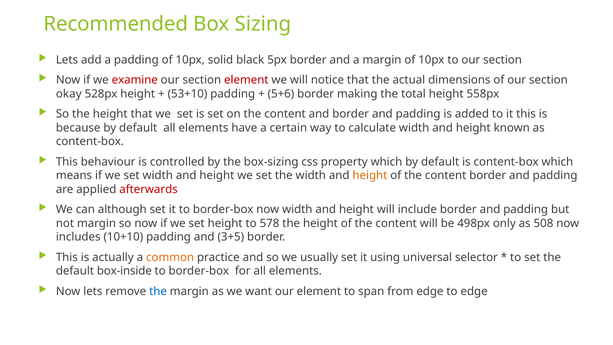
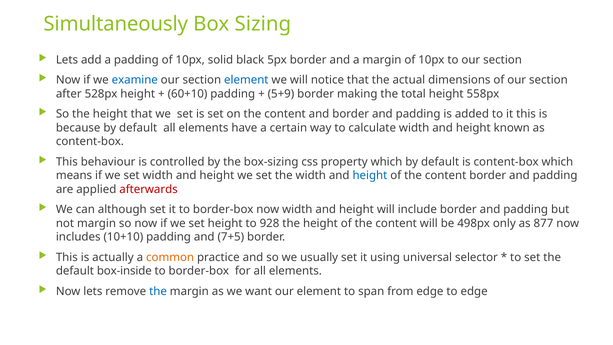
Recommended: Recommended -> Simultaneously (116, 24)
examine colour: red -> blue (135, 80)
element colour: red -> blue (246, 80)
okay: okay -> after (69, 94)
53+10: 53+10 -> 60+10 (188, 94)
5+6: 5+6 -> 5+9 (281, 94)
height colour: orange -> blue (370, 175)
578: 578 -> 928 (270, 223)
508: 508 -> 877 (543, 223)
3+5: 3+5 -> 7+5 (231, 237)
